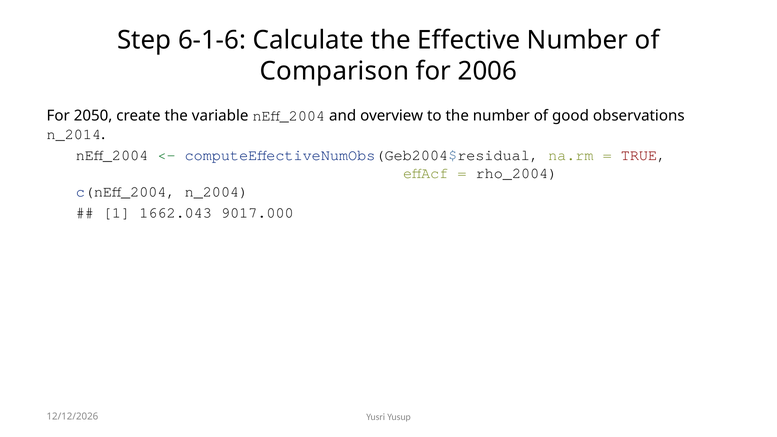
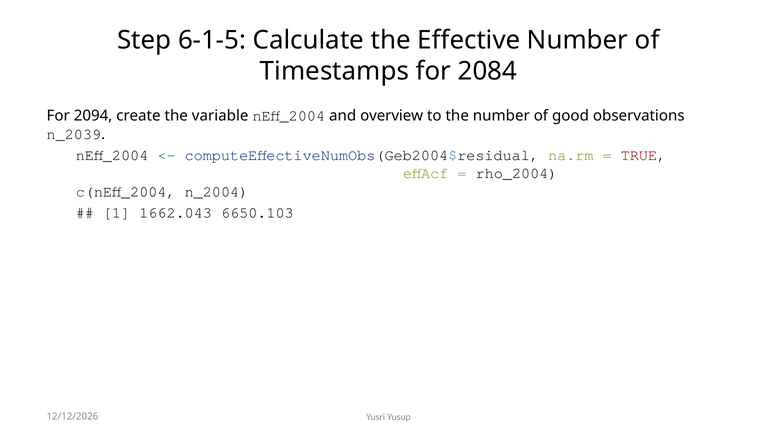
6-1-6: 6-1-6 -> 6-1-5 (212, 40)
Comparison: Comparison -> Timestamps (334, 71)
2006: 2006 -> 2084 (487, 71)
2050: 2050 -> 2094 (93, 116)
n_2014: n_2014 -> n_2039 (74, 134)
9017.000: 9017.000 -> 6650.103 (257, 213)
